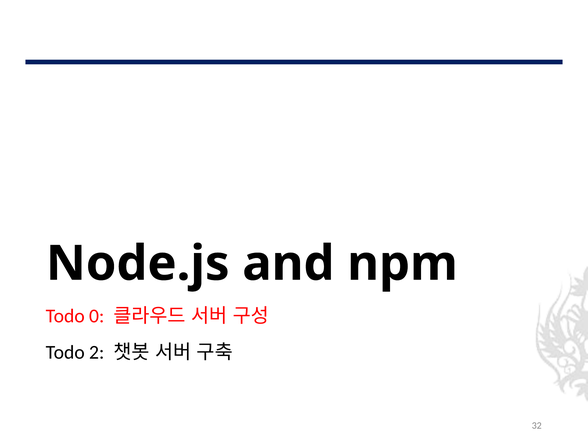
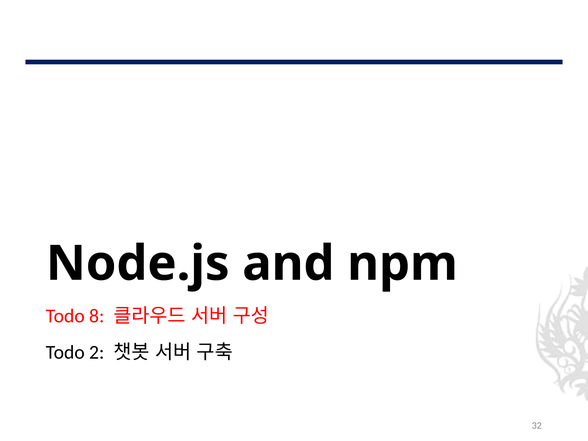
0: 0 -> 8 (97, 316)
